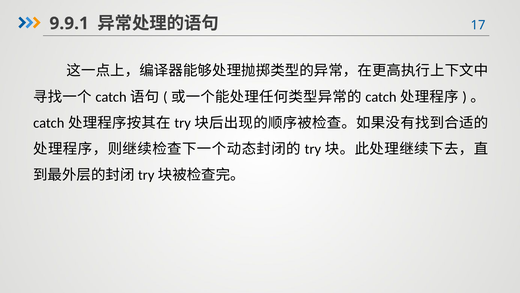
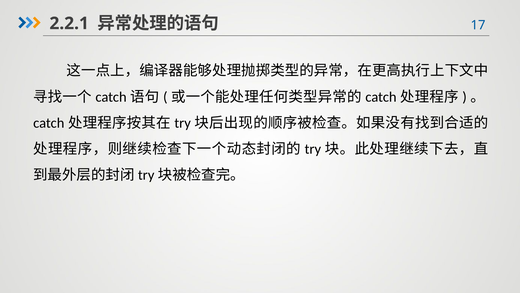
9.9.1: 9.9.1 -> 2.2.1 (69, 23)
